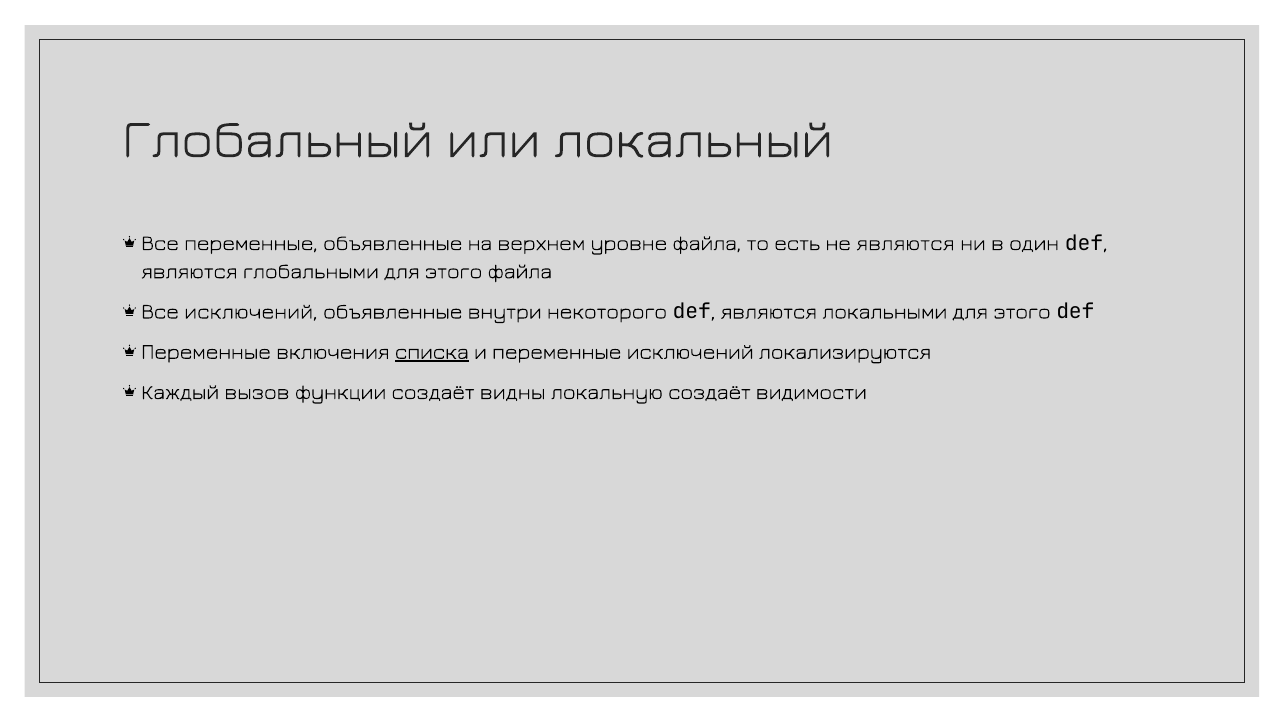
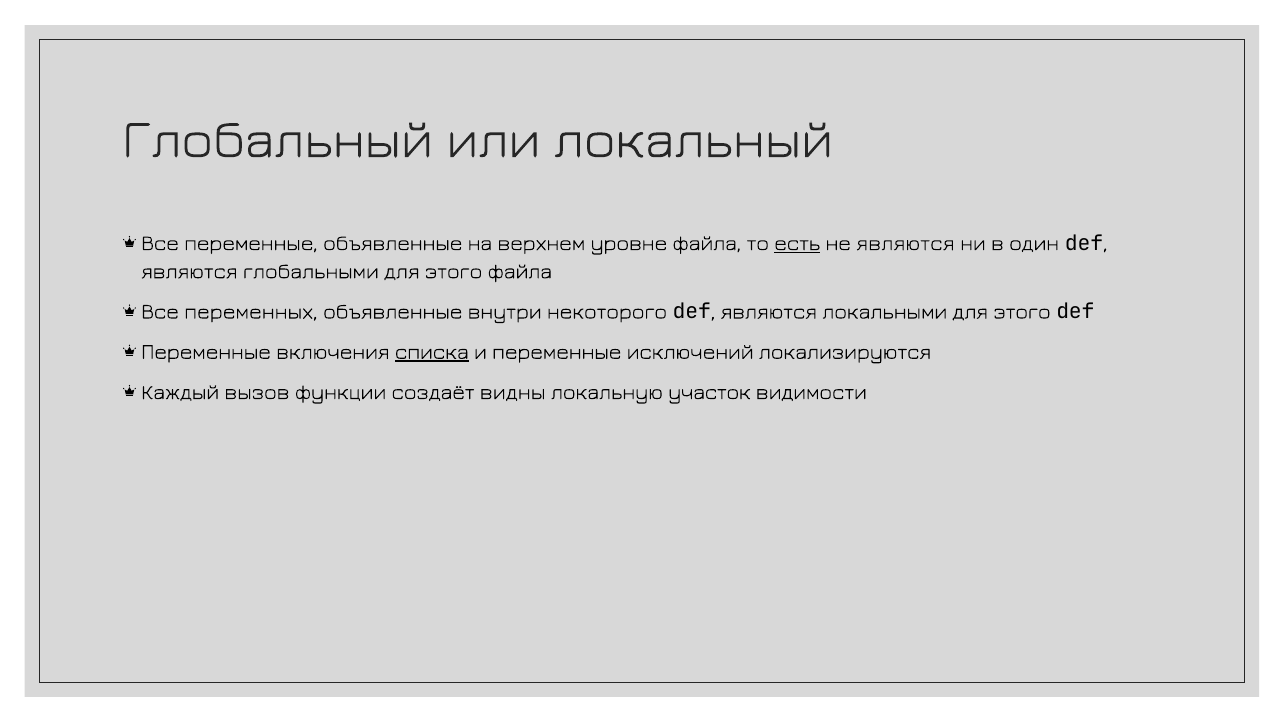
есть underline: none -> present (797, 243)
Все исключений: исключений -> переменных (251, 312)
локальную создаёт: создаёт -> участок (709, 392)
